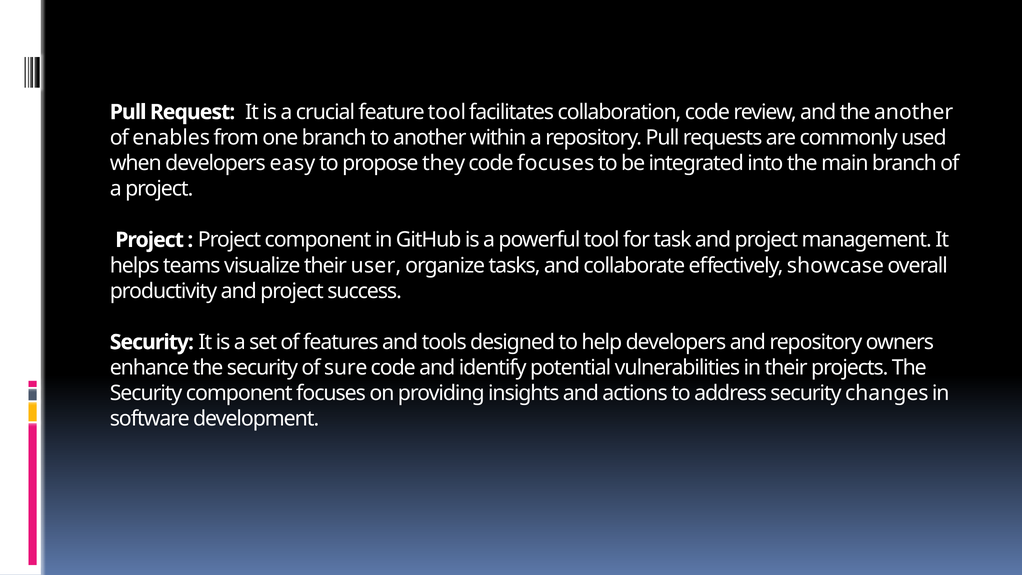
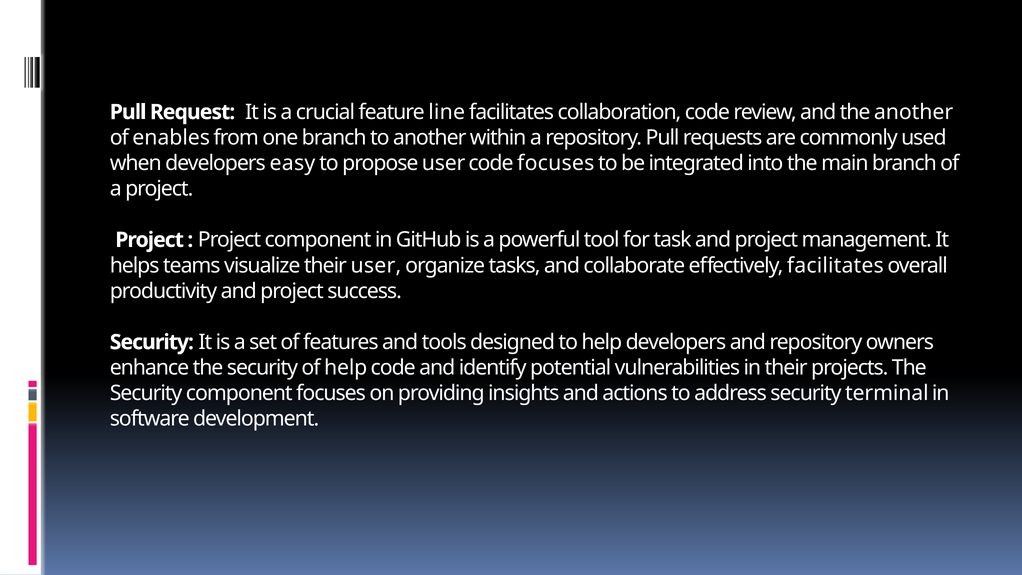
feature tool: tool -> line (447, 112)
propose they: they -> user (444, 163)
effectively showcase: showcase -> facilitates (835, 265)
of sure: sure -> help (346, 368)
changes: changes -> terminal (887, 393)
